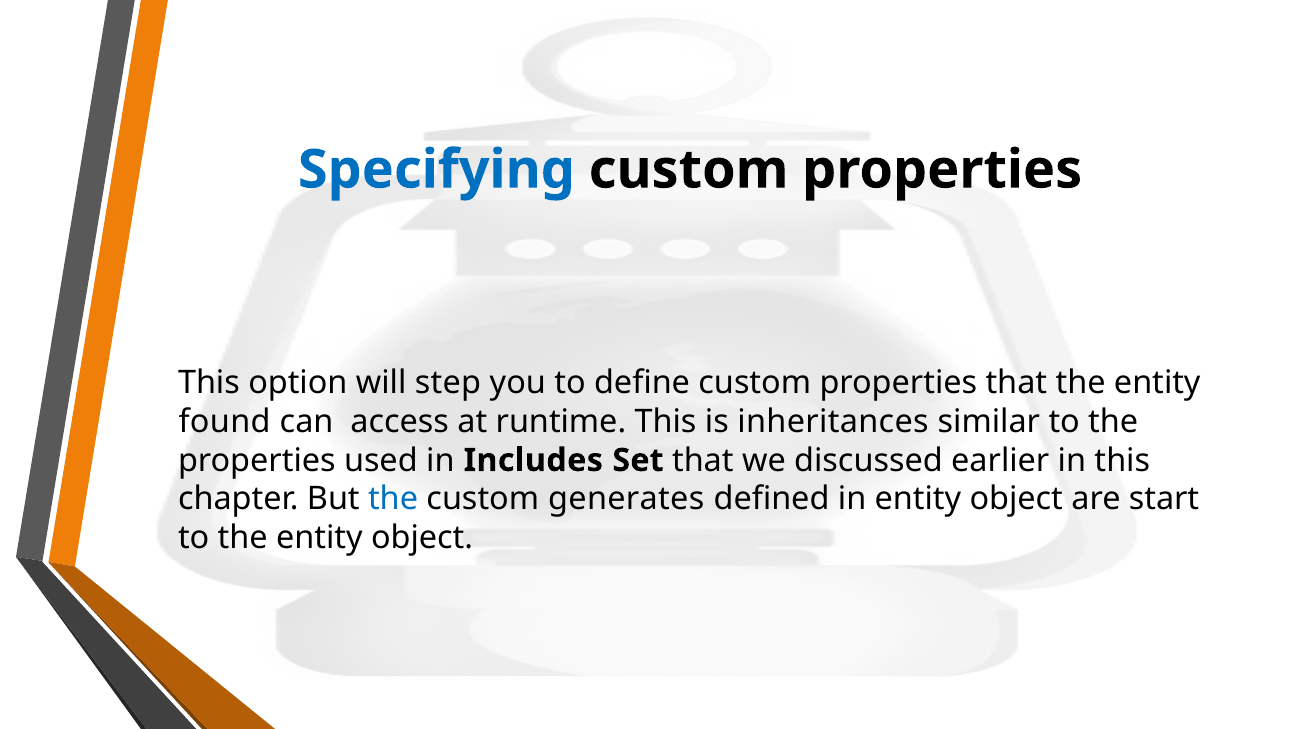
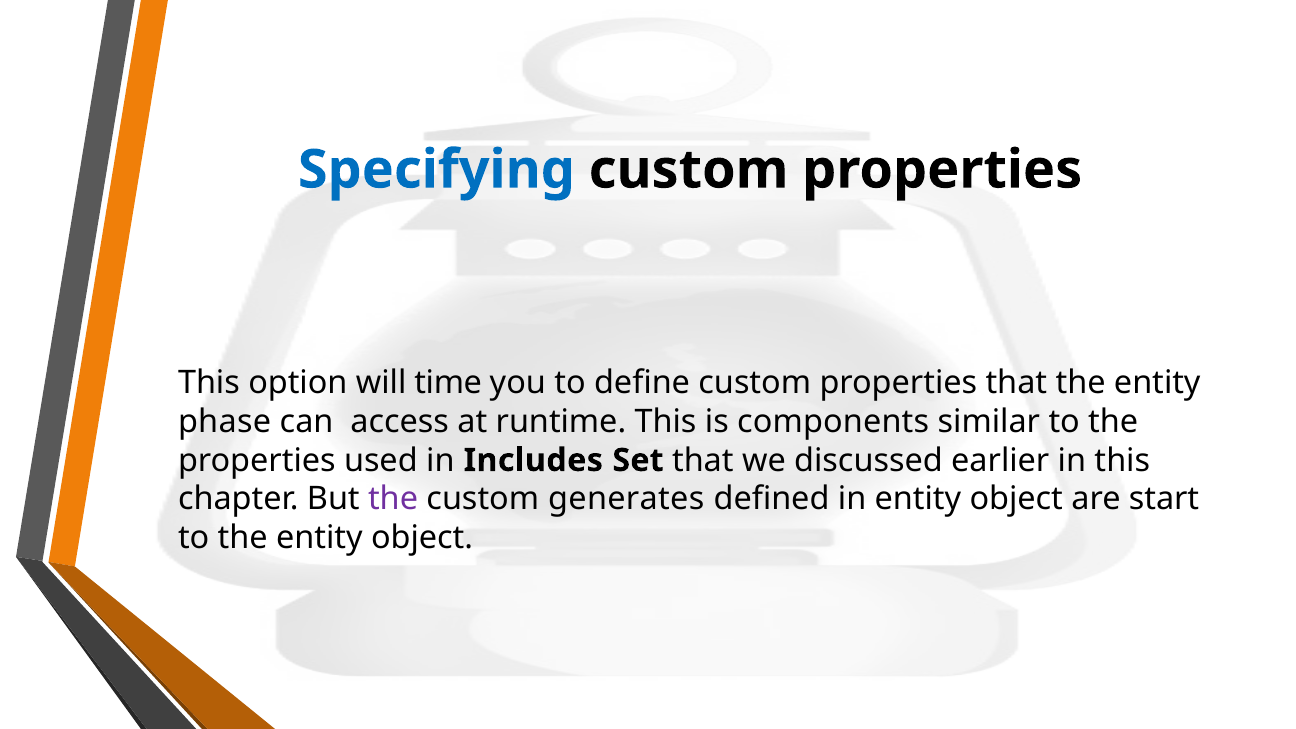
step: step -> time (448, 383)
found: found -> phase (225, 421)
inheritances: inheritances -> components (833, 421)
the colour: blue -> purple (393, 499)
